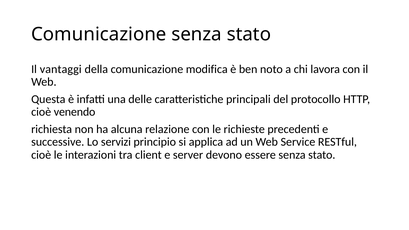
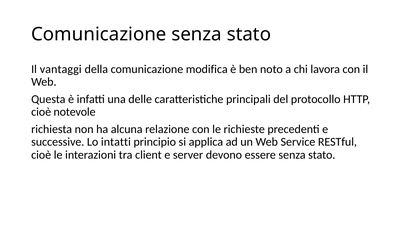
venendo: venendo -> notevole (75, 112)
servizi: servizi -> intatti (116, 142)
